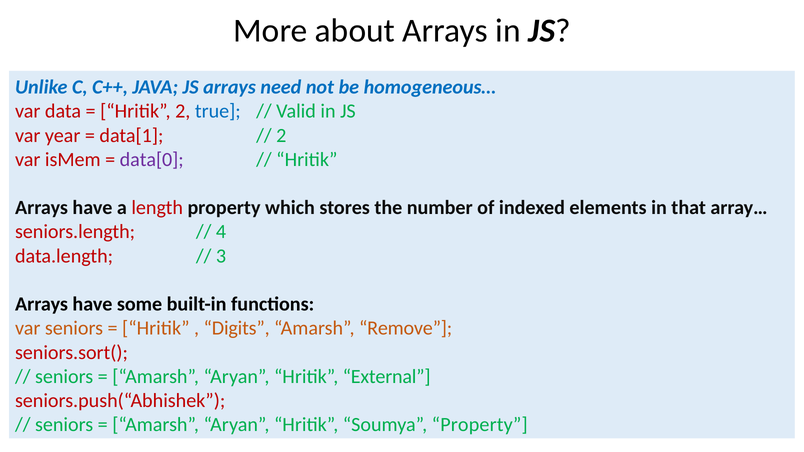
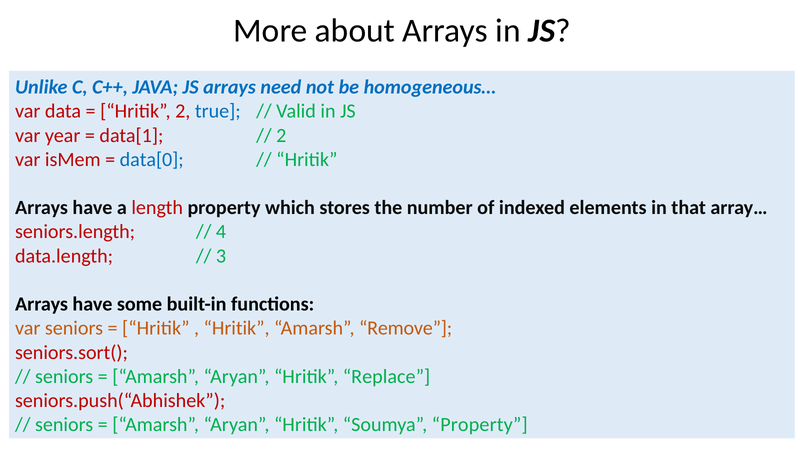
data[0 colour: purple -> blue (152, 160)
Digits: Digits -> Hritik (237, 328)
External: External -> Replace (387, 377)
